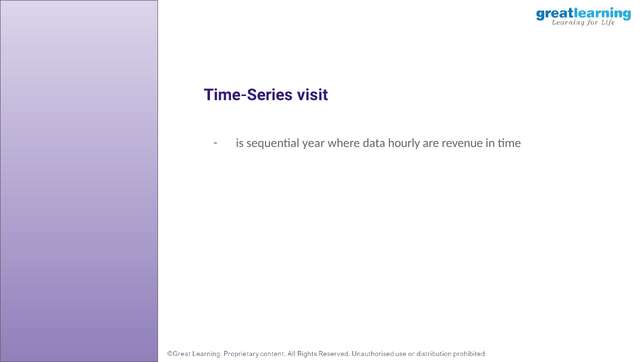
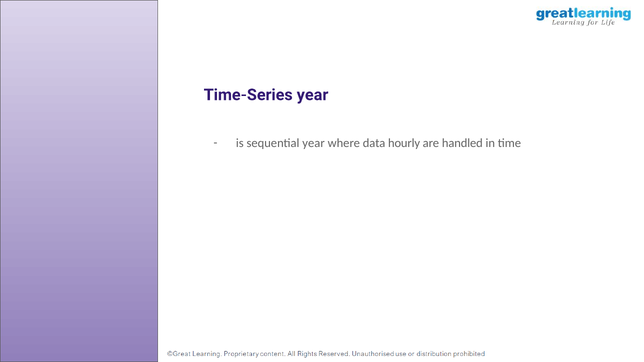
Time-Series visit: visit -> year (313, 95)
revenue: revenue -> handled (462, 143)
